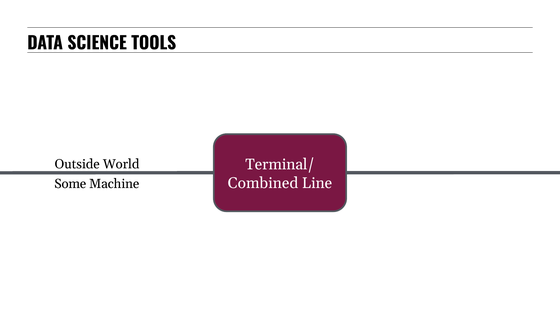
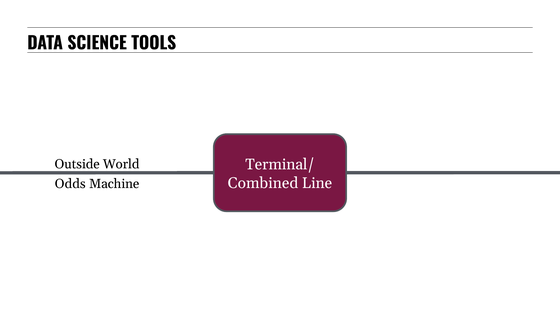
Some: Some -> Odds (70, 184)
